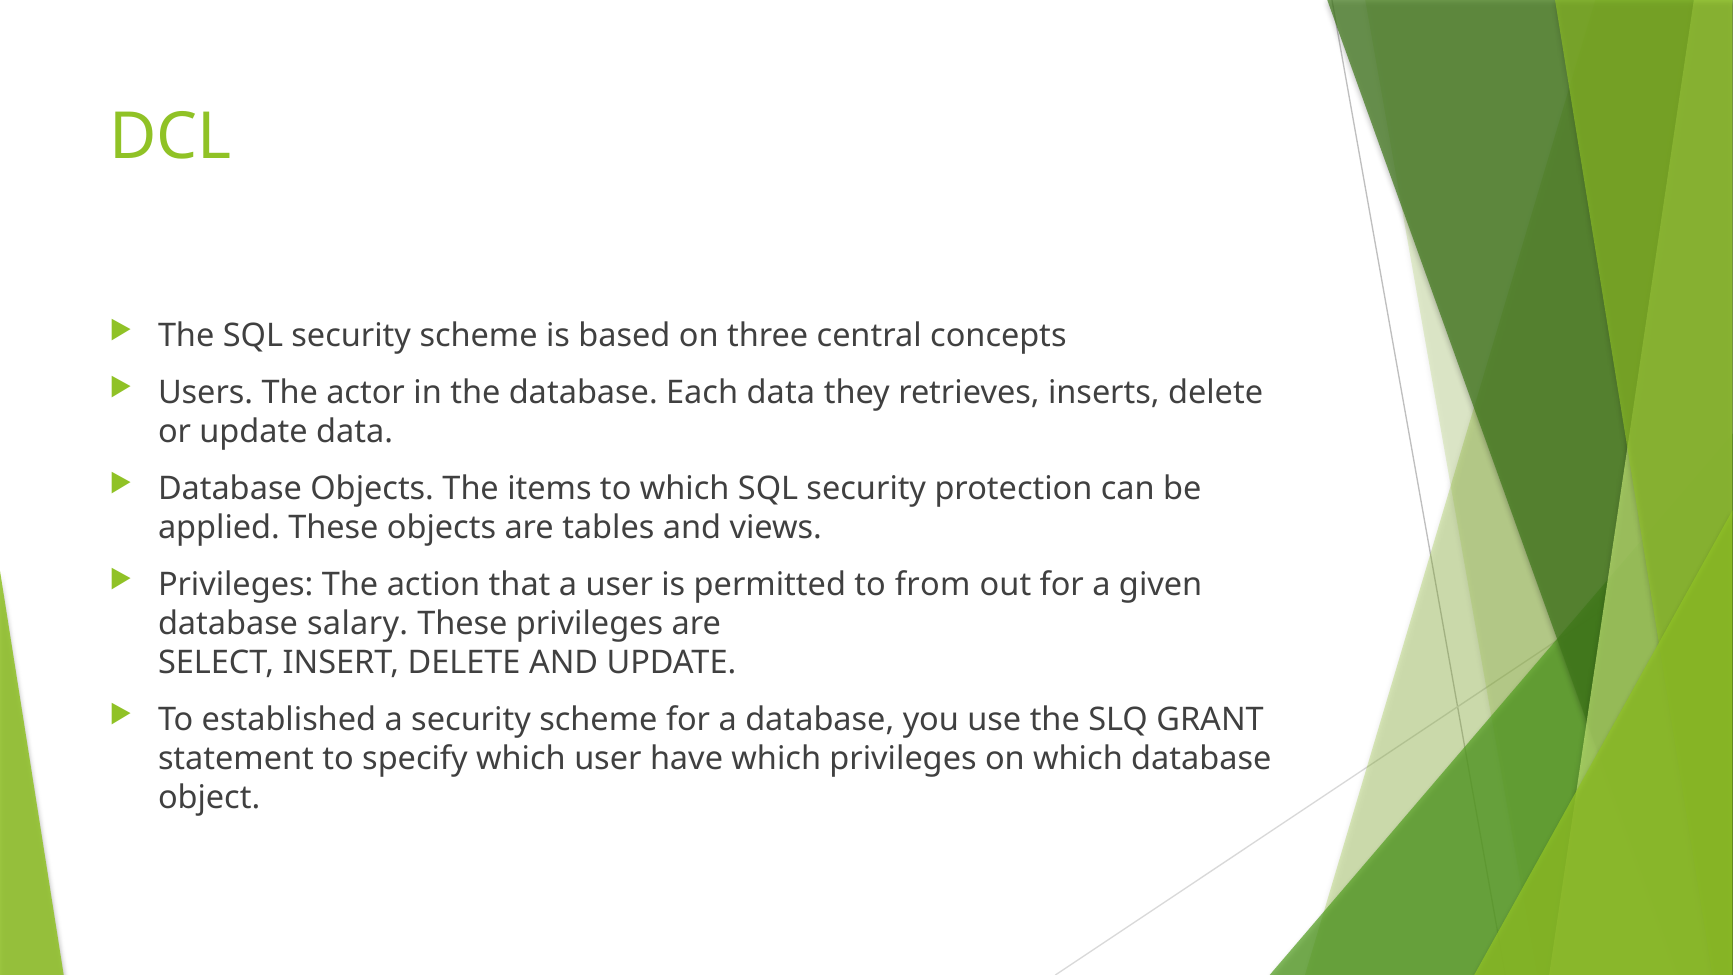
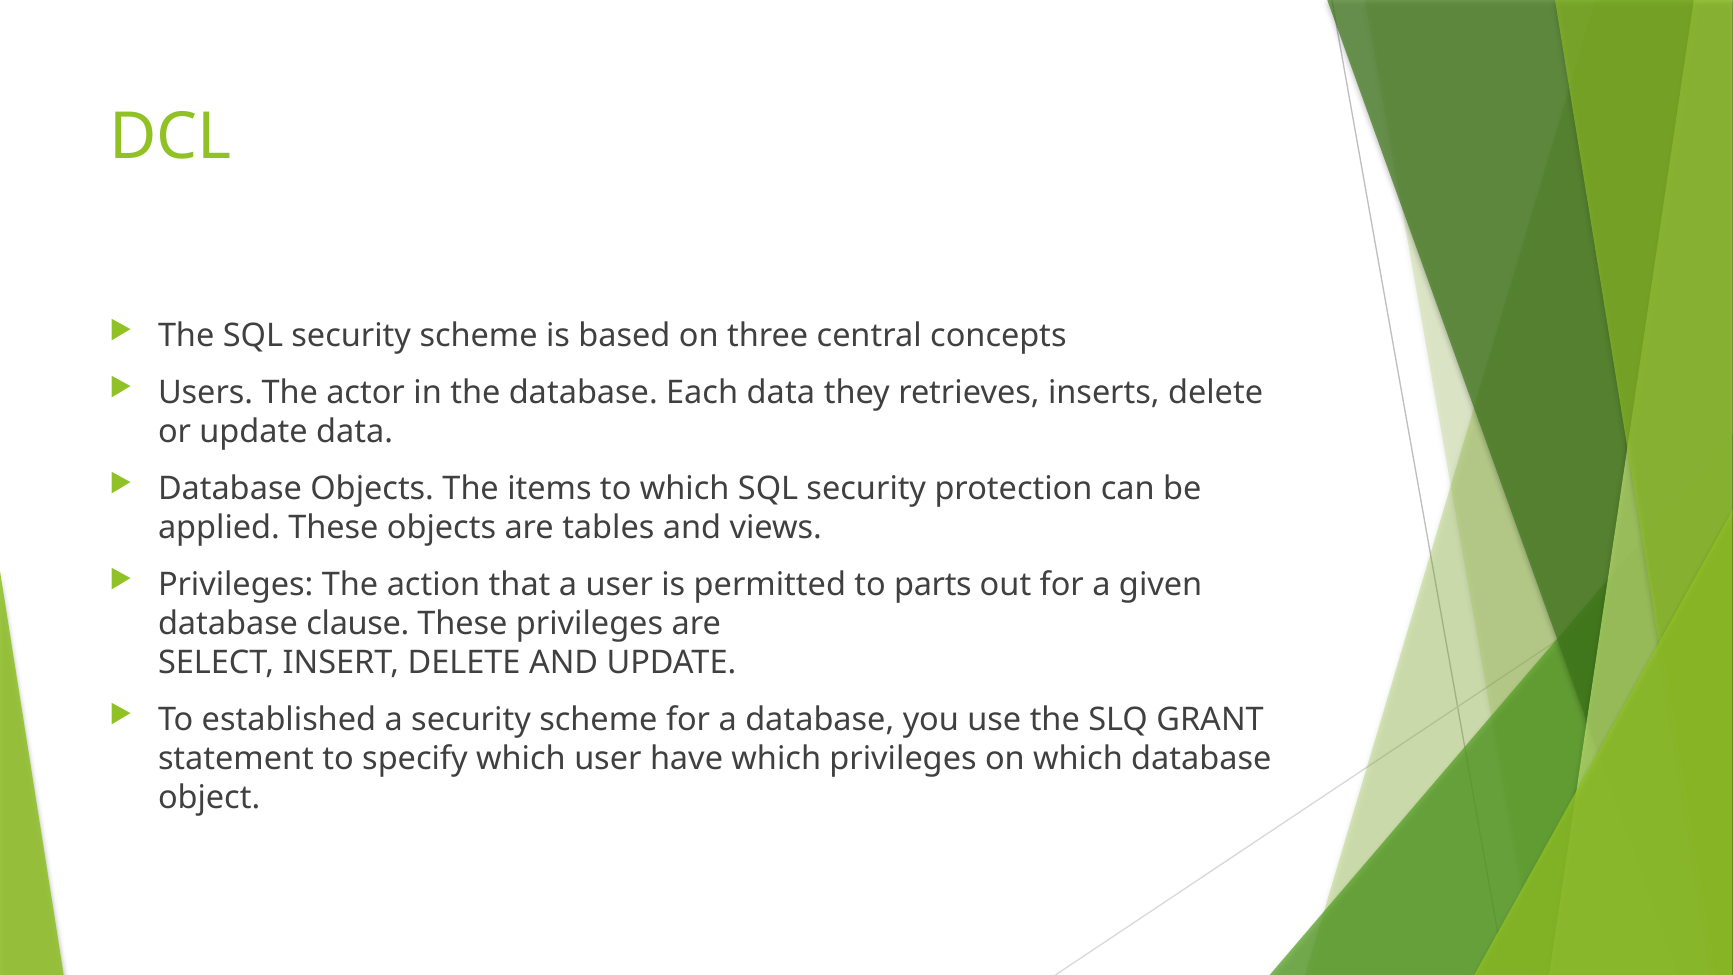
from: from -> parts (933, 585)
salary: salary -> clause (358, 624)
